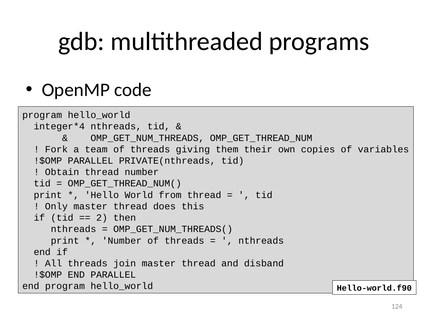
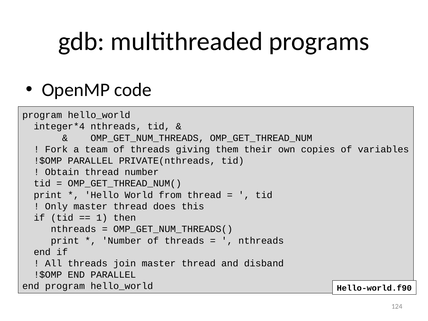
2: 2 -> 1 (102, 218)
